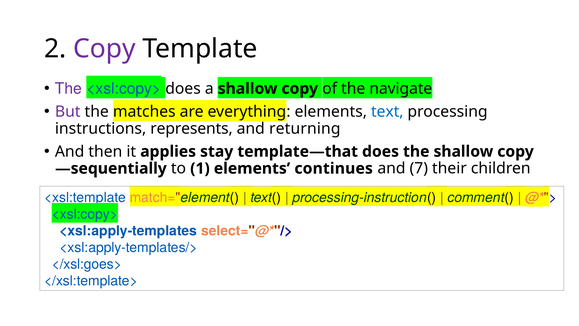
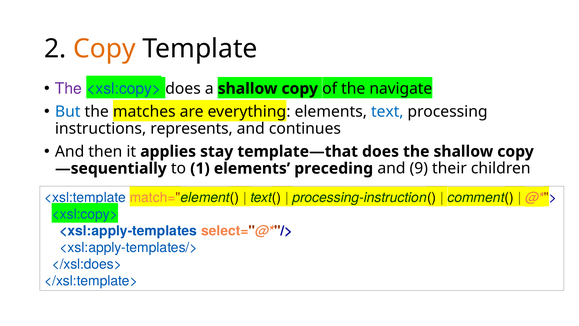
Copy colour: purple -> orange (104, 49)
But colour: purple -> blue (68, 112)
returning: returning -> continues (305, 128)
continues: continues -> preceding (334, 168)
7: 7 -> 9 (419, 168)
</xsl:goes>: </xsl:goes> -> </xsl:does> (87, 264)
